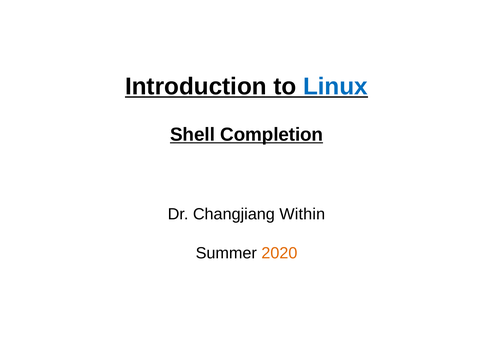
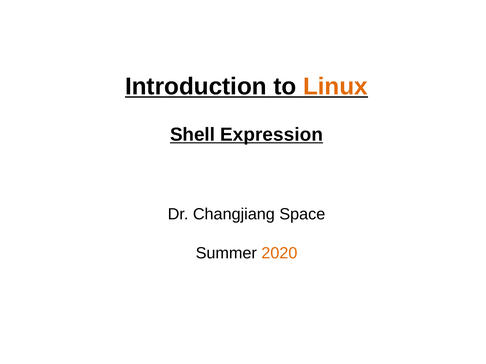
Linux colour: blue -> orange (335, 86)
Completion: Completion -> Expression (272, 135)
Within: Within -> Space (302, 214)
